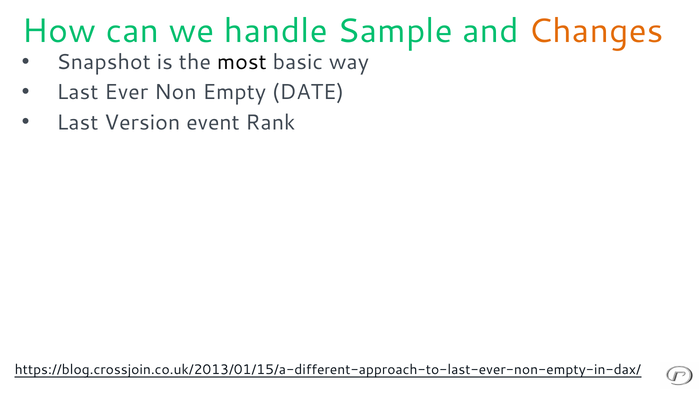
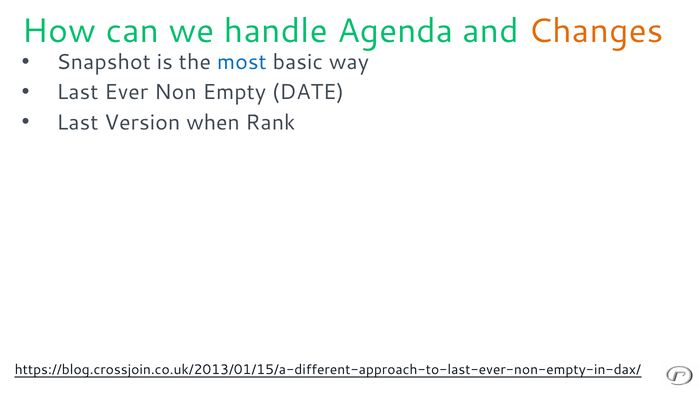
Sample: Sample -> Agenda (395, 31)
most colour: black -> blue (242, 62)
event: event -> when (213, 123)
